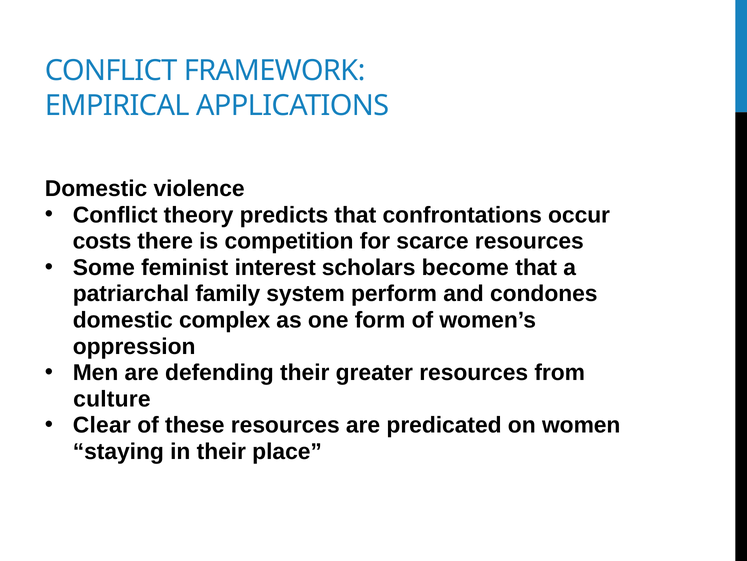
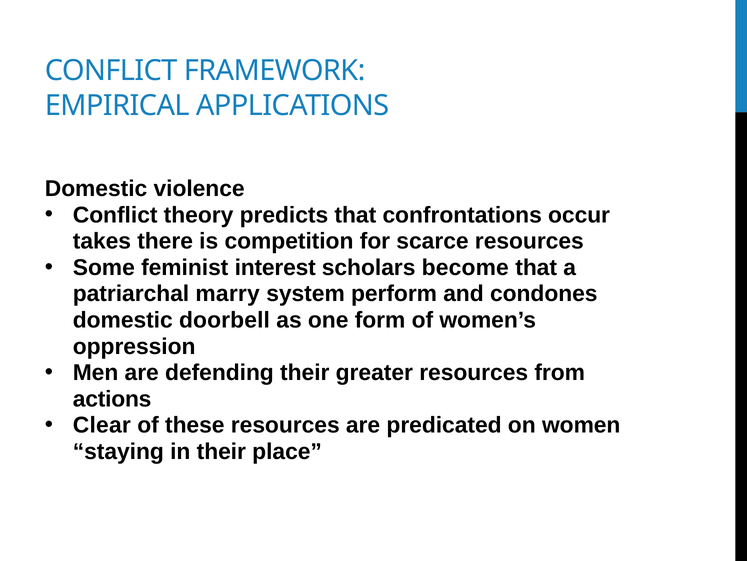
costs: costs -> takes (102, 241)
family: family -> marry (228, 294)
complex: complex -> doorbell (224, 320)
culture: culture -> actions (112, 399)
